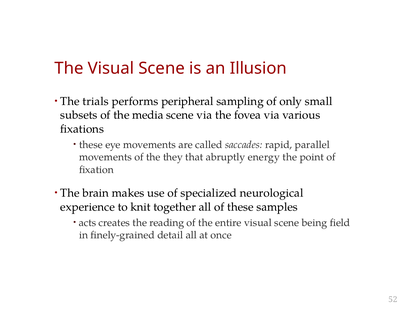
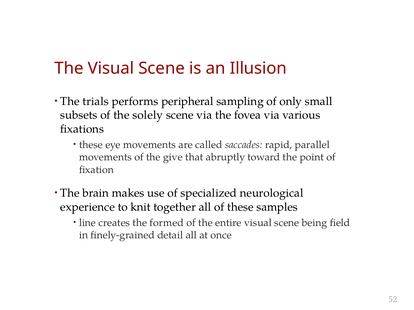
media: media -> solely (148, 115)
they: they -> give (173, 157)
energy: energy -> toward (264, 157)
acts: acts -> line (87, 223)
reading: reading -> formed (167, 223)
